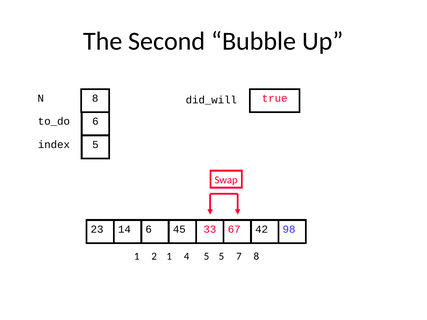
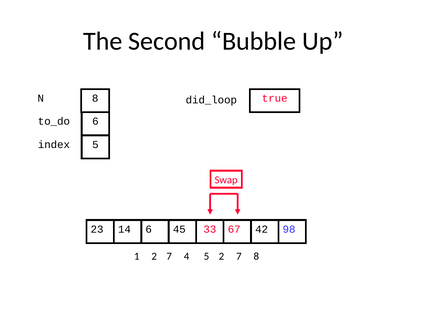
did_will: did_will -> did_loop (211, 100)
1 2 1: 1 -> 7 (169, 256)
5 5: 5 -> 2 (221, 256)
